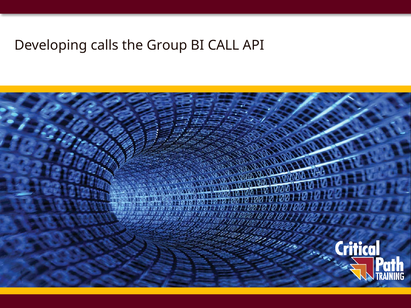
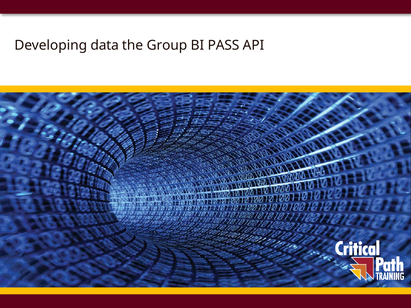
calls: calls -> data (105, 45)
CALL: CALL -> PASS (223, 45)
